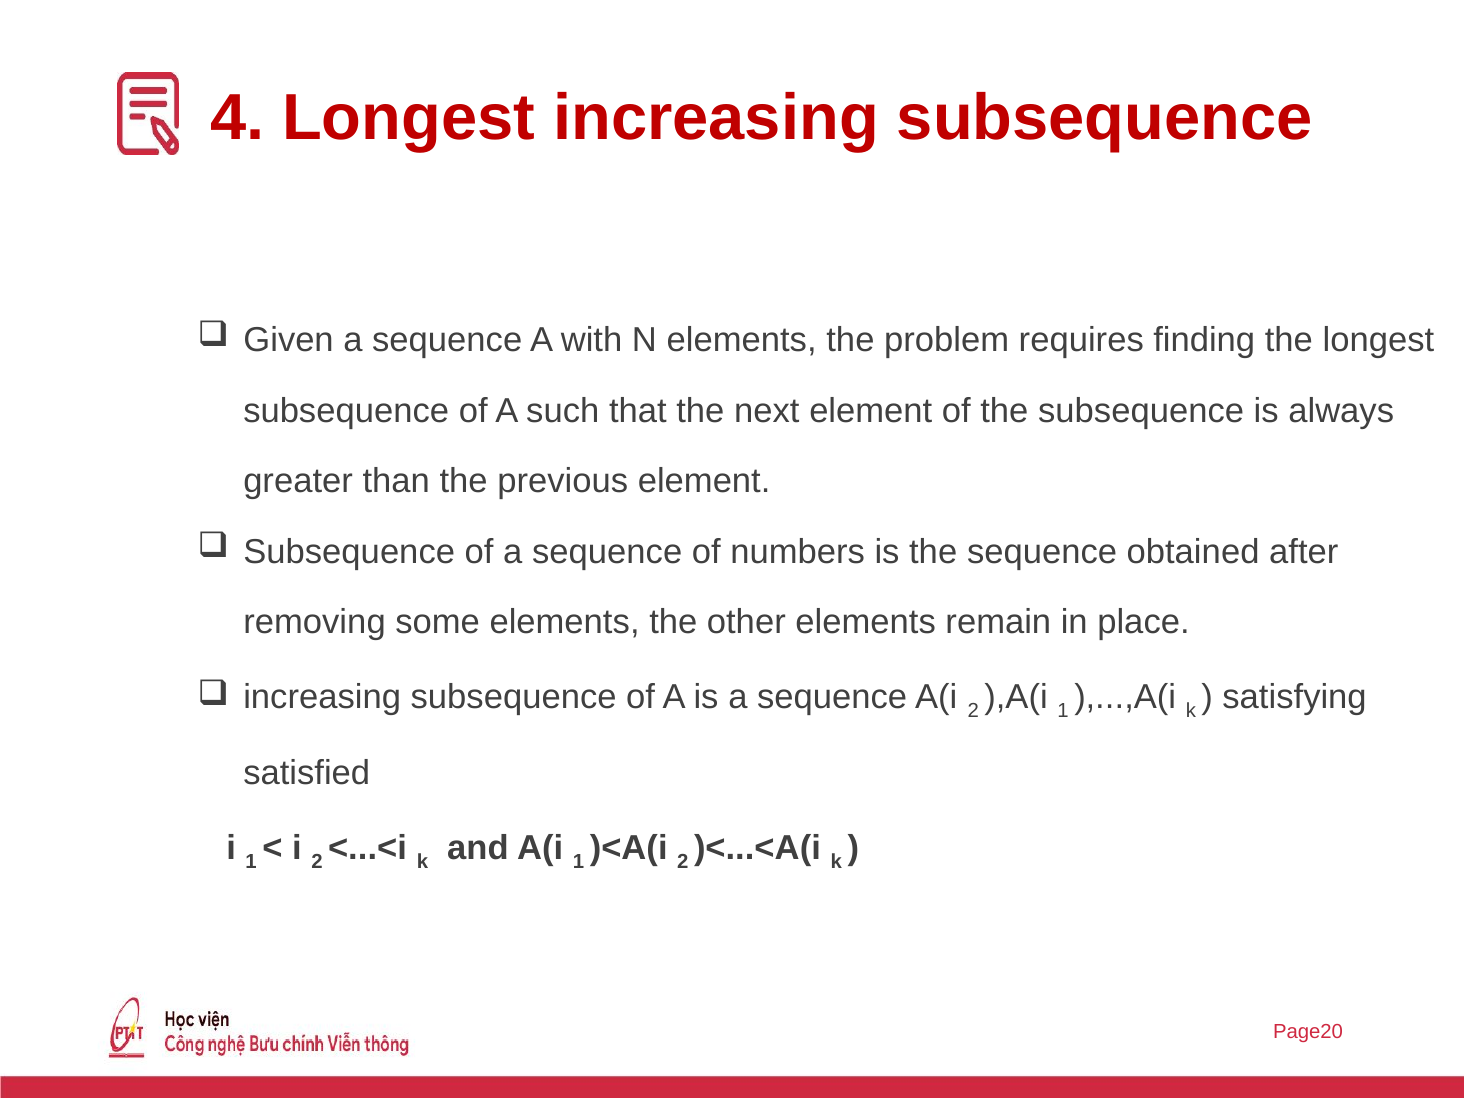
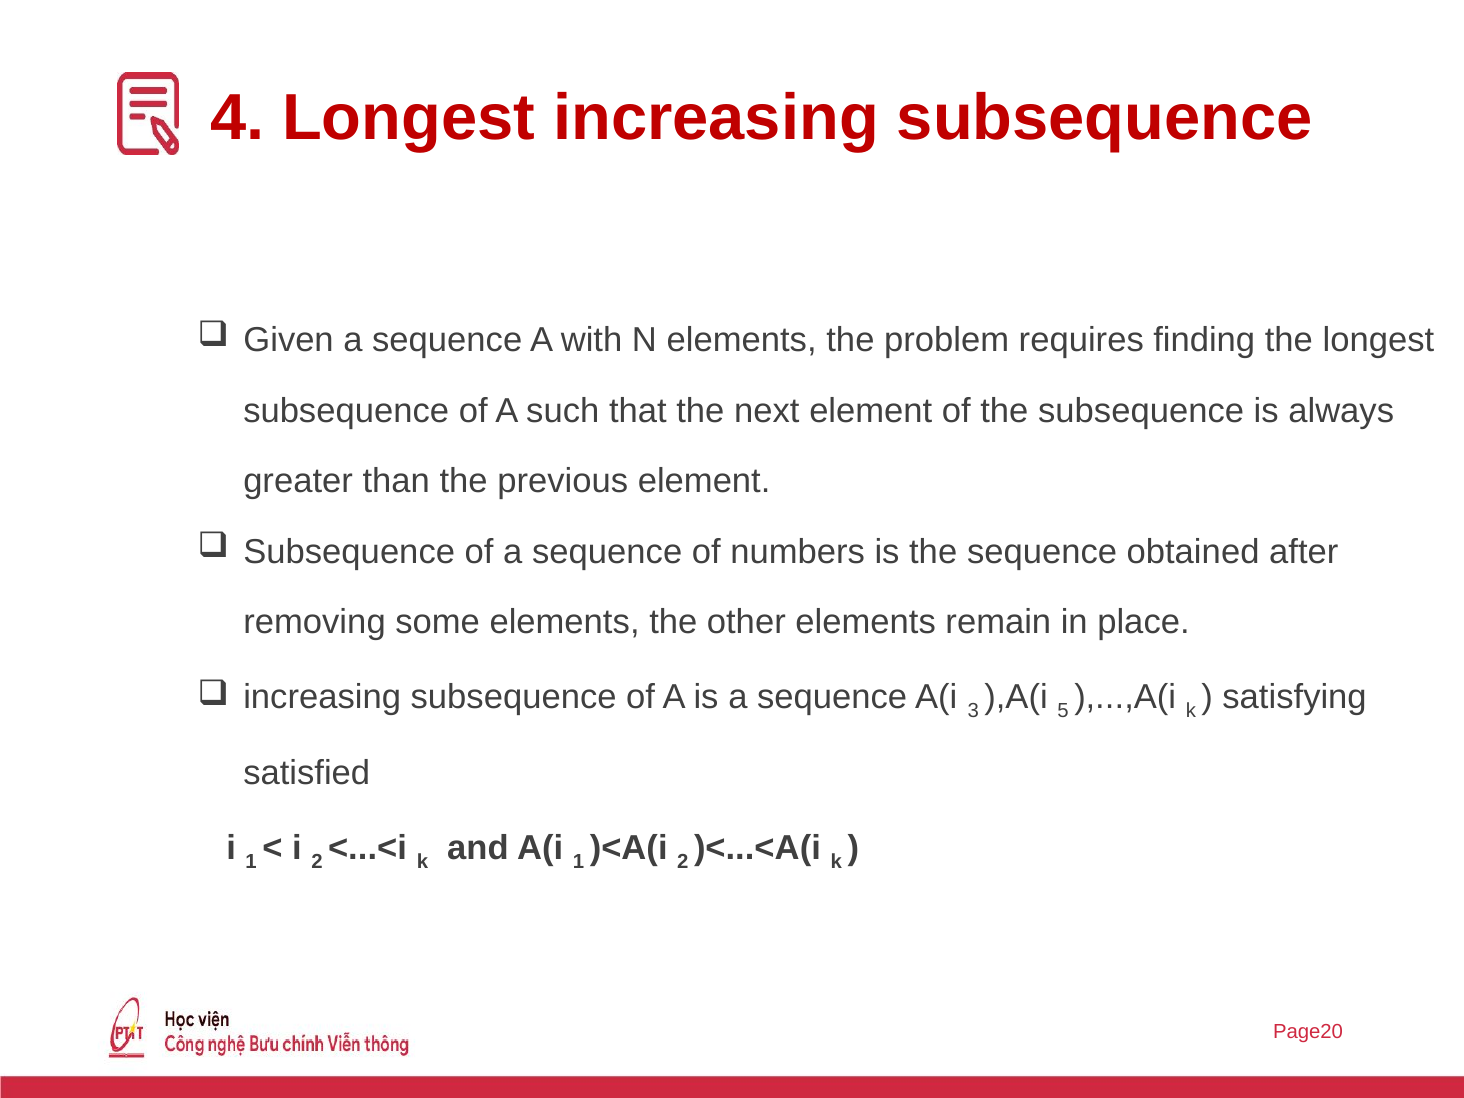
A(i 2: 2 -> 3 (973, 710)
),A(i 1: 1 -> 5 (1063, 710)
